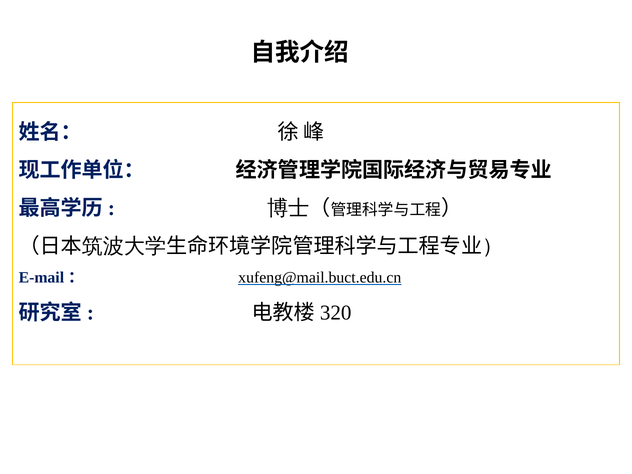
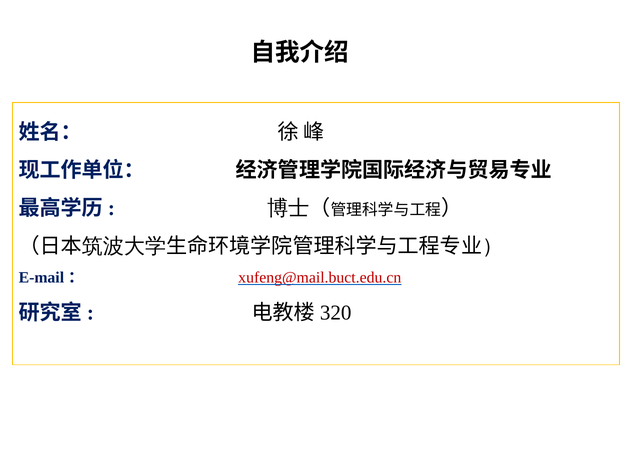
xufeng@mail.buct.edu.cn colour: black -> red (320, 277)
